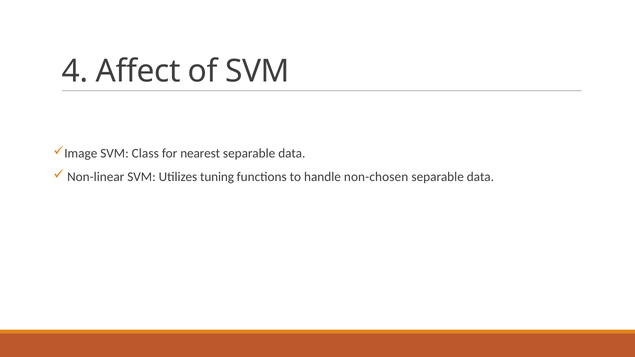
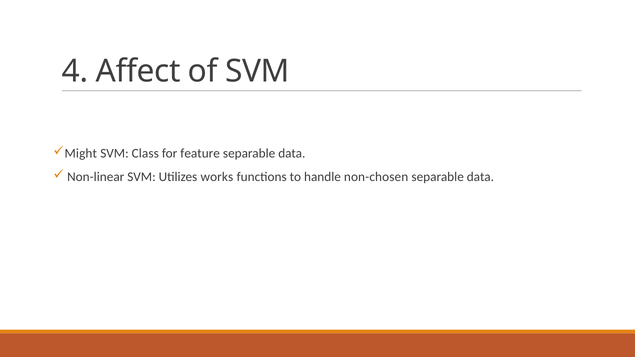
Image: Image -> Might (81, 154)
nearest: nearest -> feature (200, 154)
tuning: tuning -> works (217, 177)
